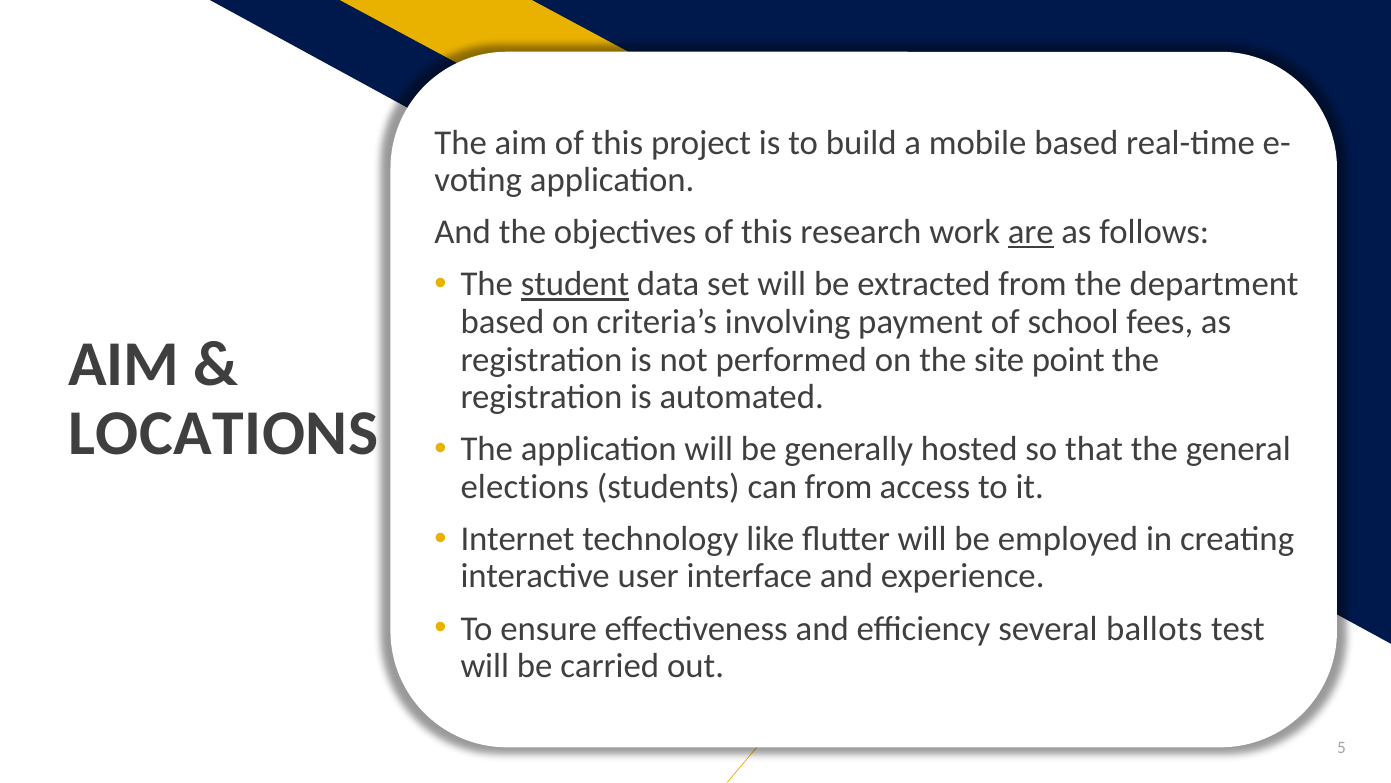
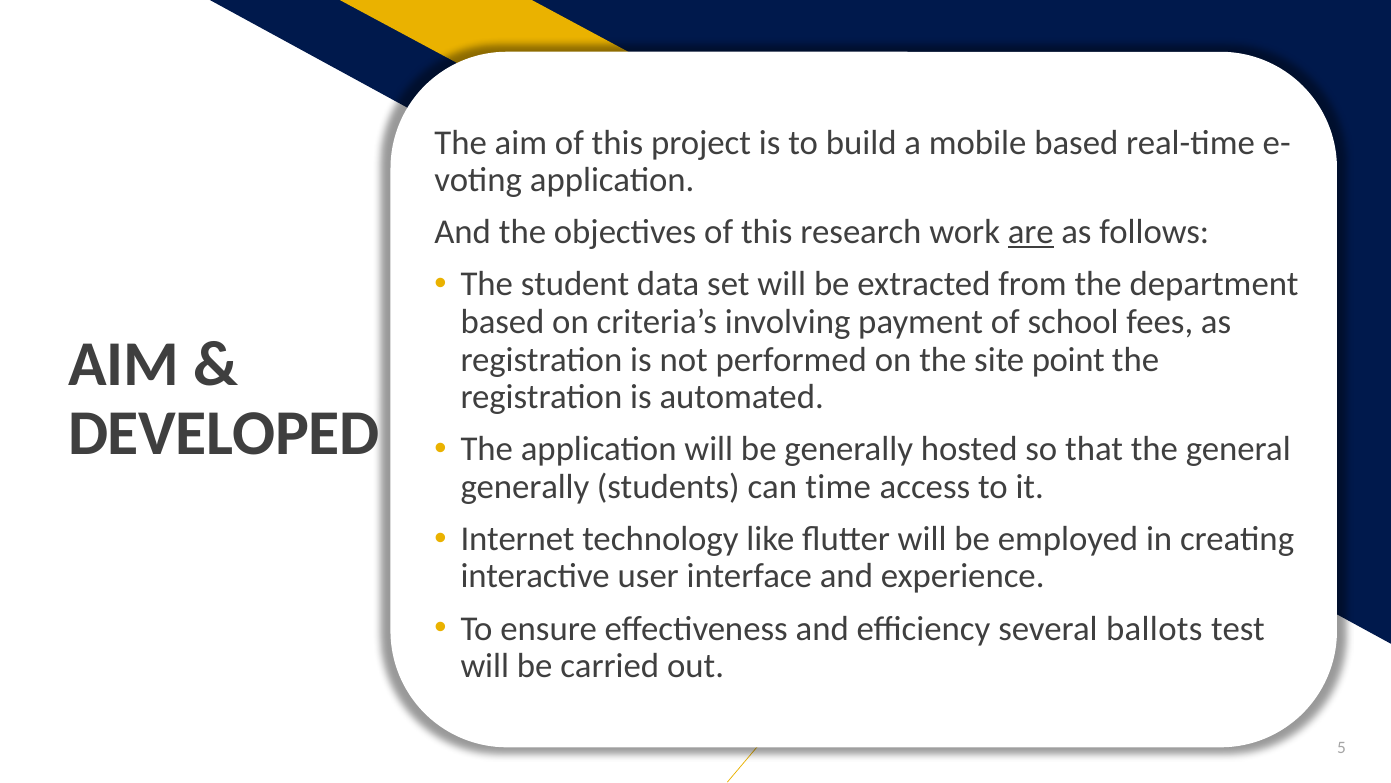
student underline: present -> none (575, 284)
LOCATIONS: LOCATIONS -> DEVELOPED (224, 433)
elections: elections -> generally (525, 486)
can from: from -> time (838, 486)
